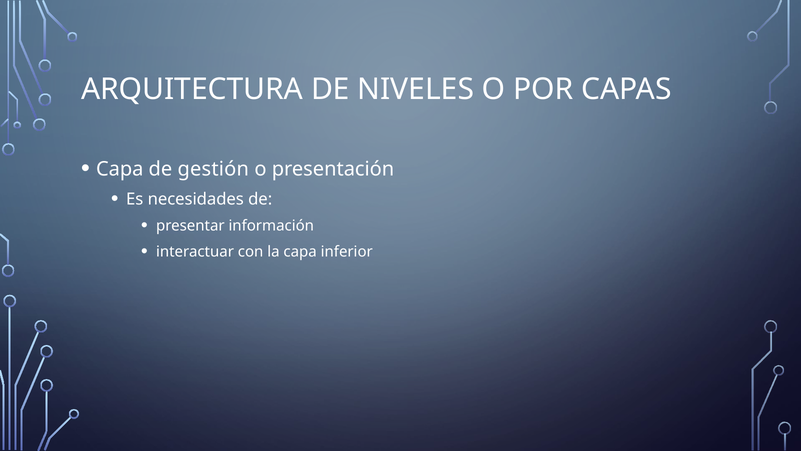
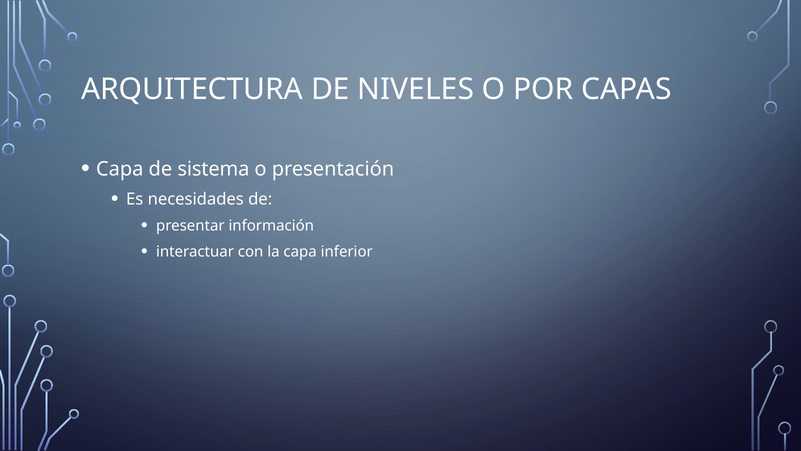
gestión: gestión -> sistema (213, 169)
